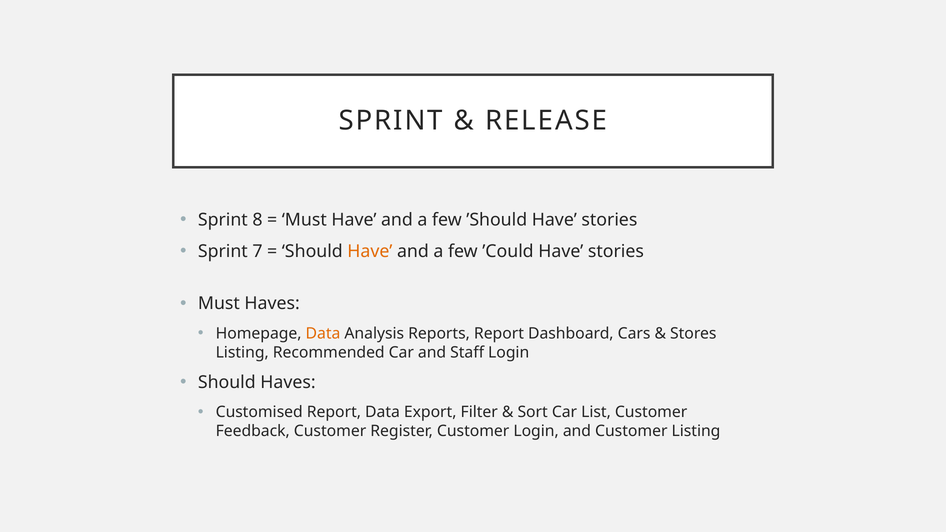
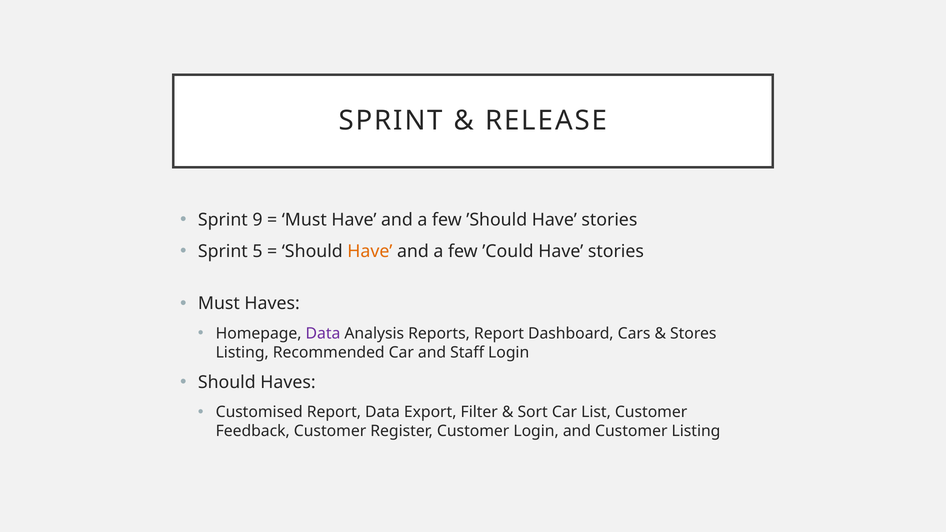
8: 8 -> 9 (257, 220)
7: 7 -> 5 (257, 251)
Data colour: orange -> purple (323, 334)
